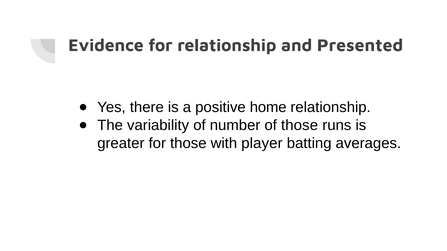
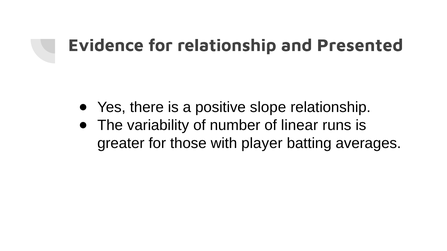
home: home -> slope (268, 108)
of those: those -> linear (300, 125)
